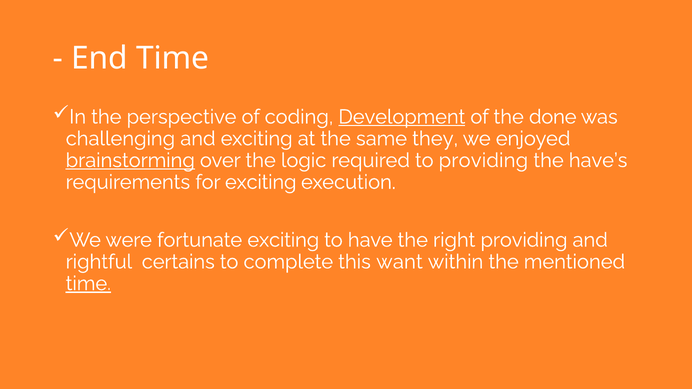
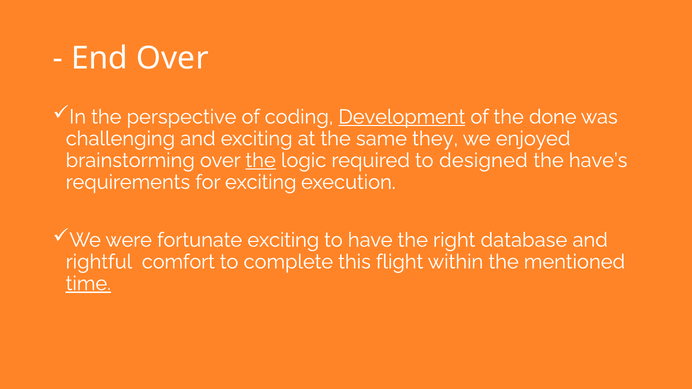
End Time: Time -> Over (172, 58)
brainstorming underline: present -> none (130, 160)
the underline: none -> present (261, 160)
to providing: providing -> designed (483, 160)
right providing: providing -> database (524, 240)
certains: certains -> comfort (178, 262)
want: want -> flight (400, 262)
